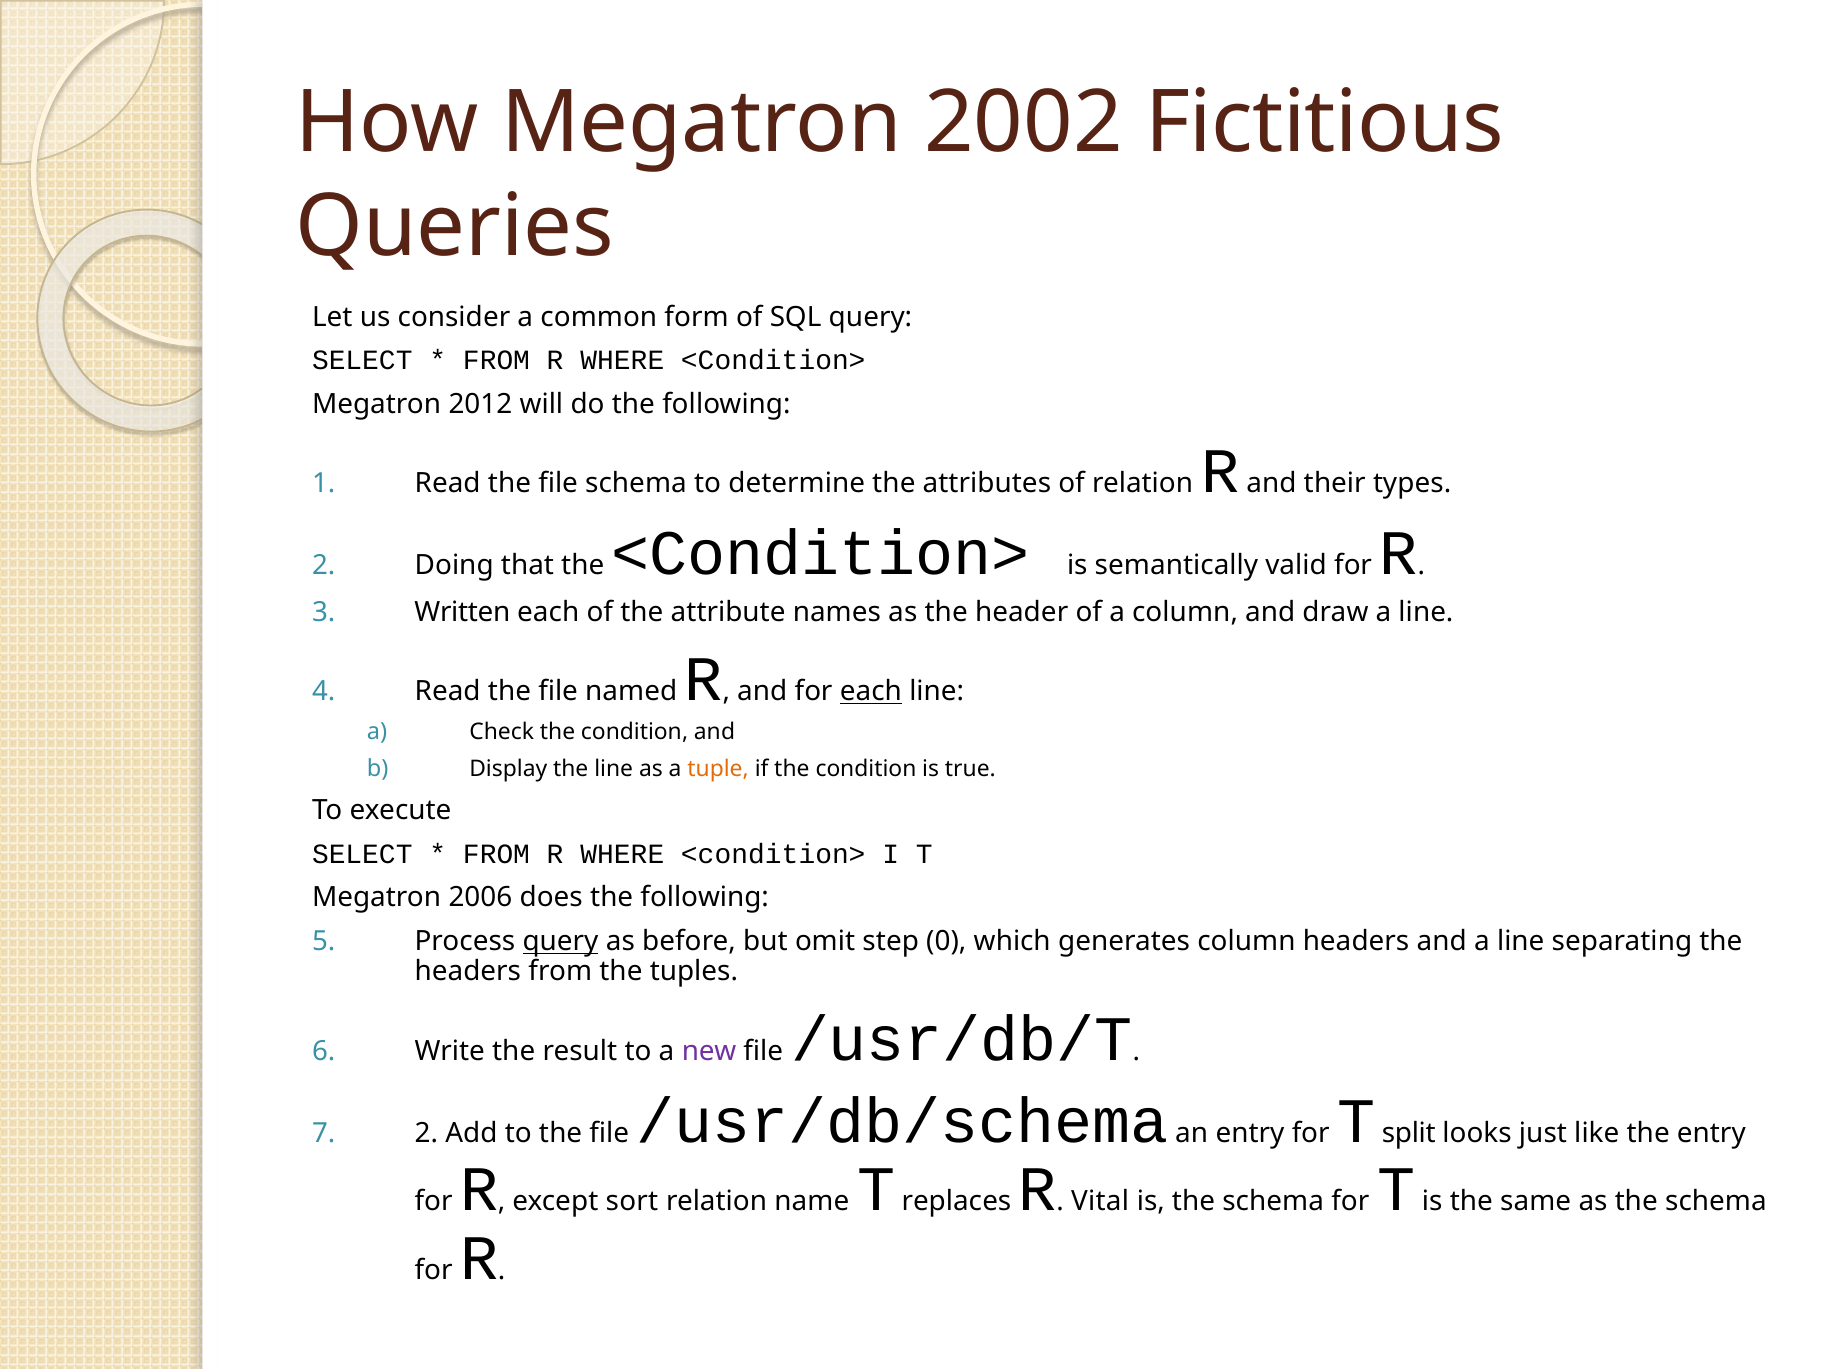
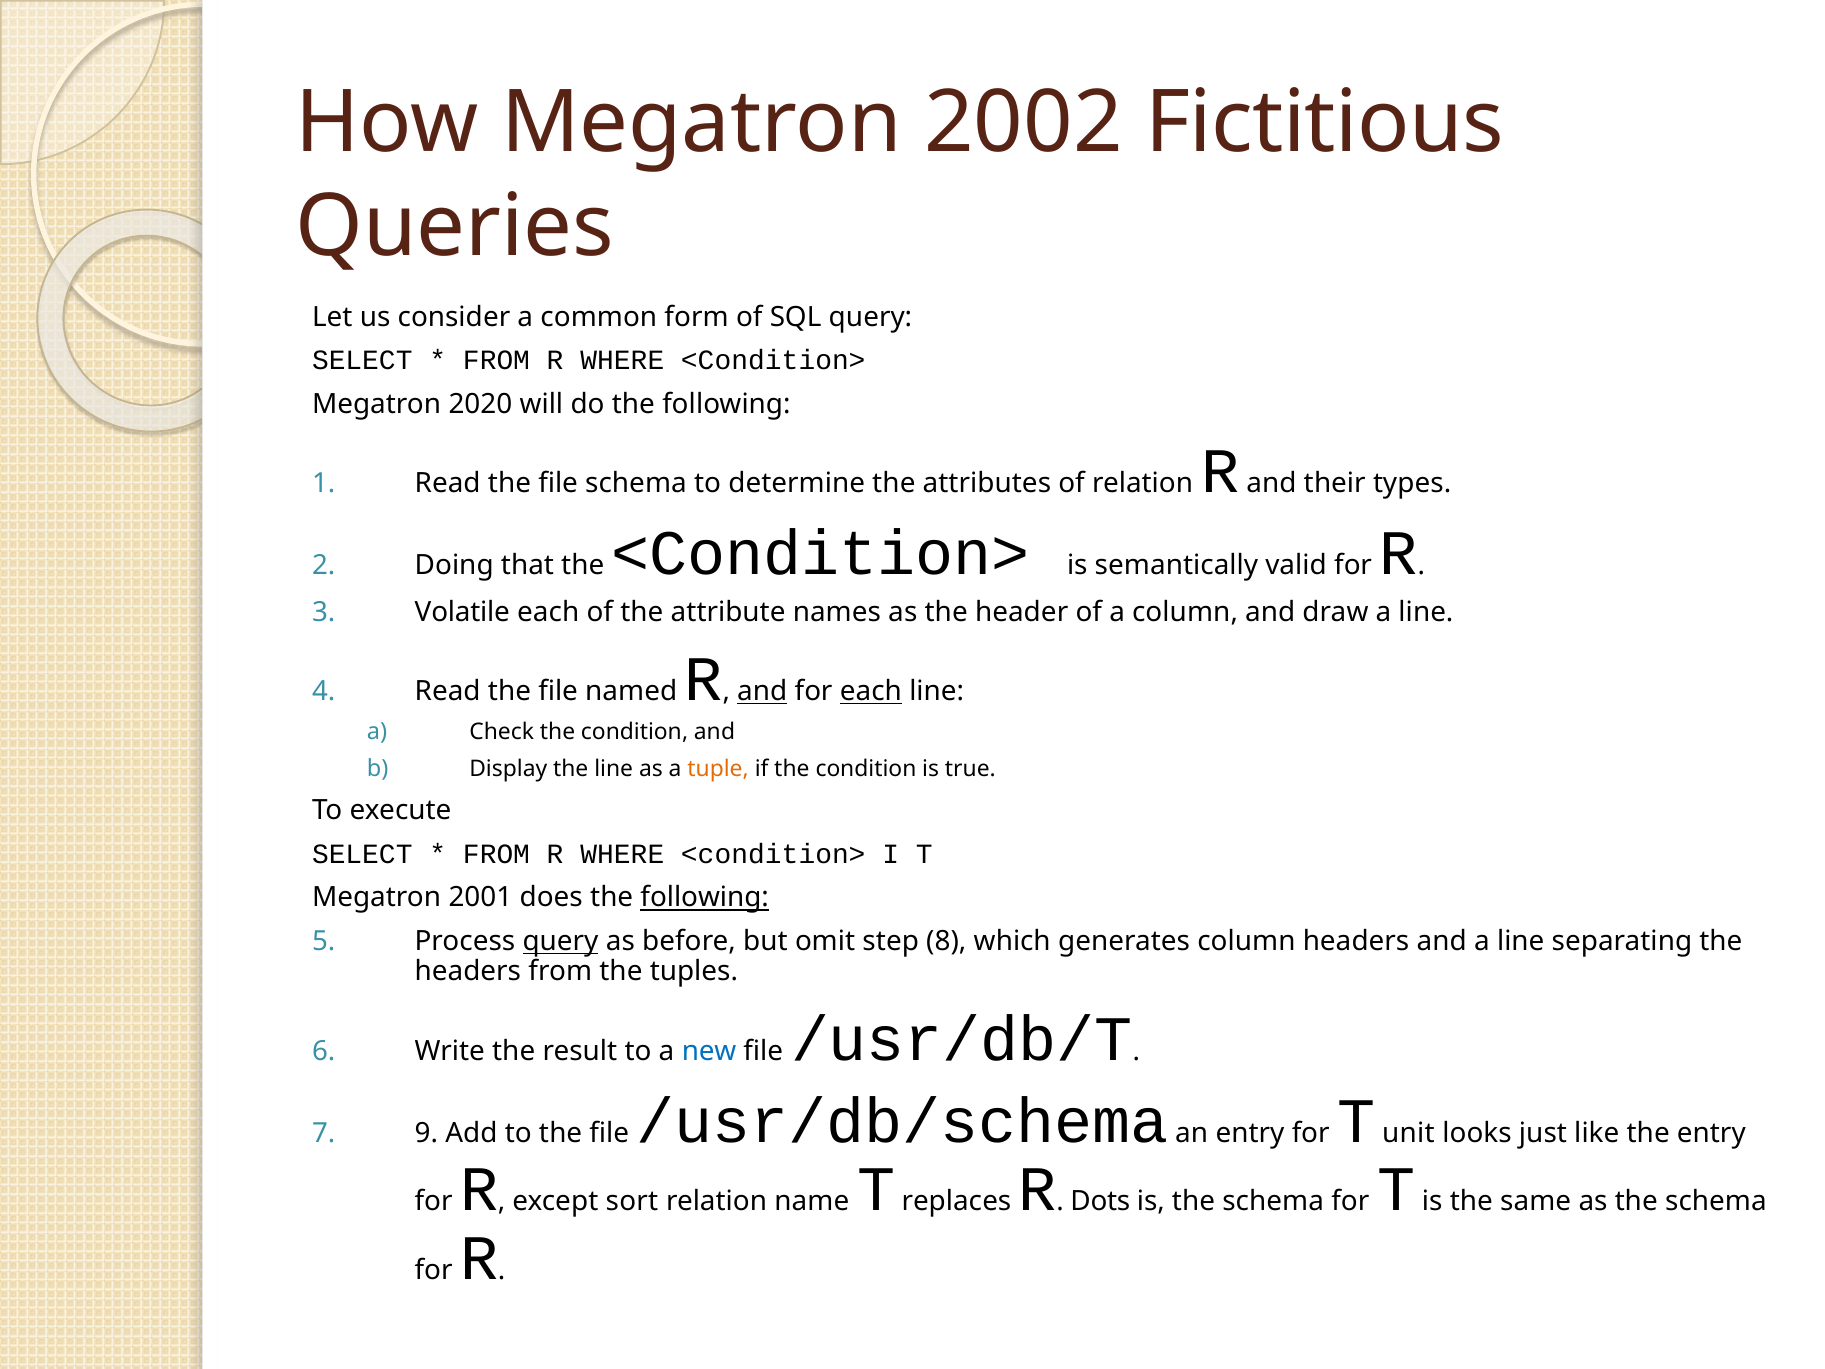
2012: 2012 -> 2020 (480, 404)
Written: Written -> Volatile (462, 612)
and underline: none -> present (762, 691)
2006: 2006 -> 2001 (480, 898)
following underline: none -> present (705, 898)
0: 0 -> 8 (946, 941)
new colour: purple -> blue (709, 1051)
2: 2 -> 9 (426, 1133)
split: split -> unit (1408, 1133)
Vital: Vital -> Dots (1100, 1201)
